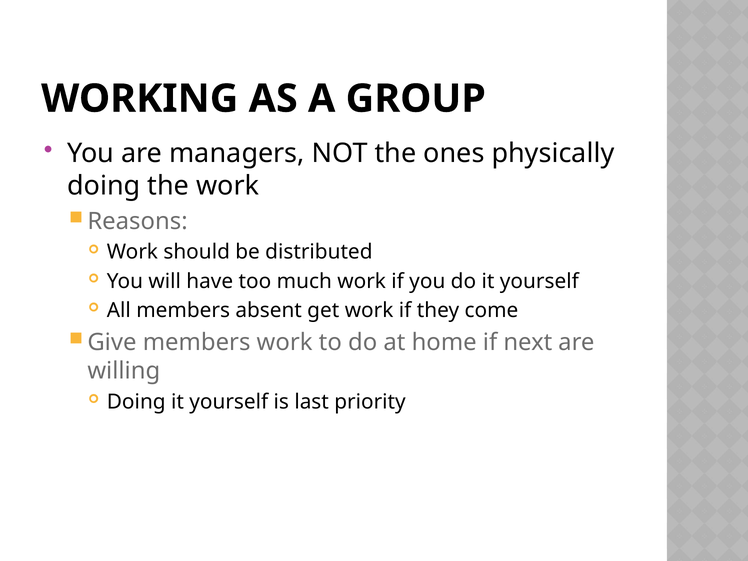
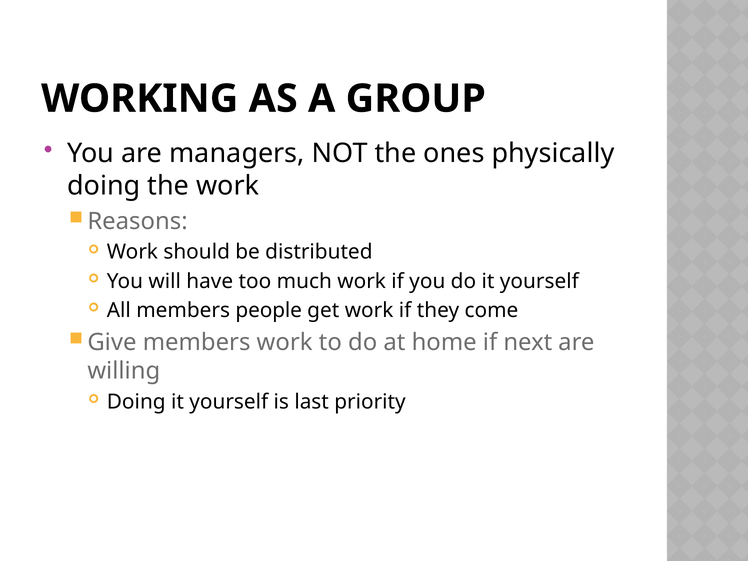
absent: absent -> people (269, 310)
